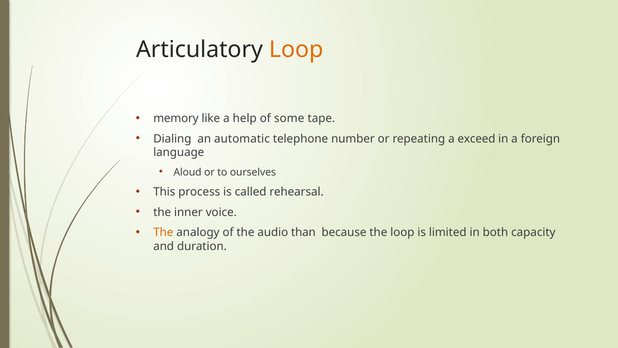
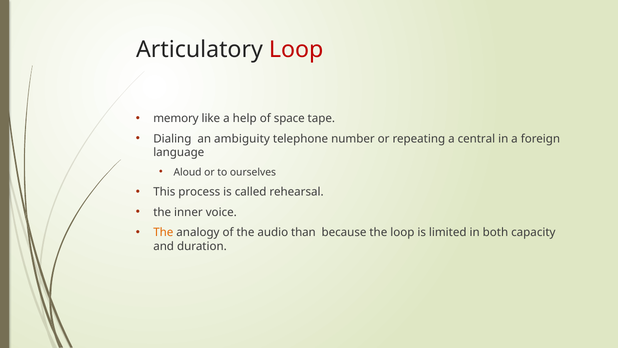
Loop colour: orange -> red (296, 49)
some: some -> space (289, 118)
automatic: automatic -> ambiguity (242, 139)
exceed: exceed -> central (476, 139)
